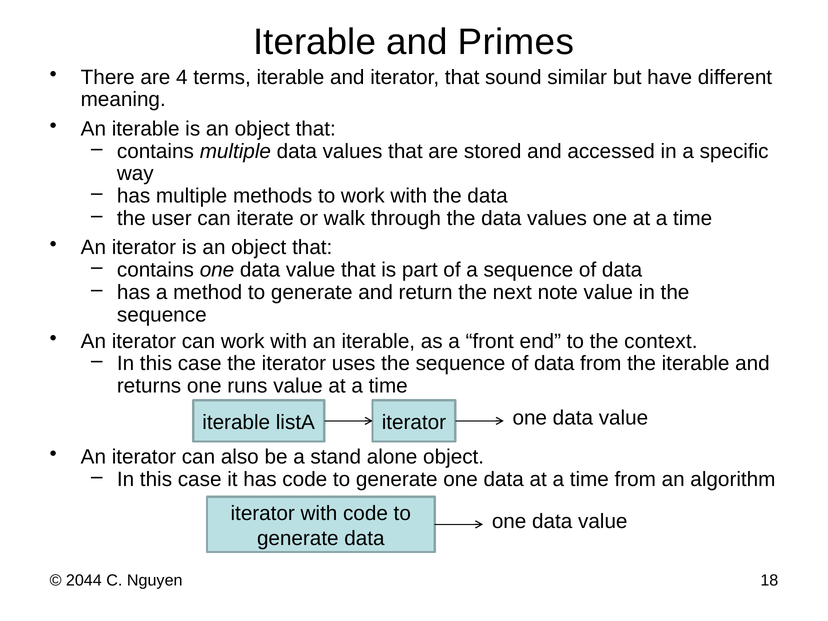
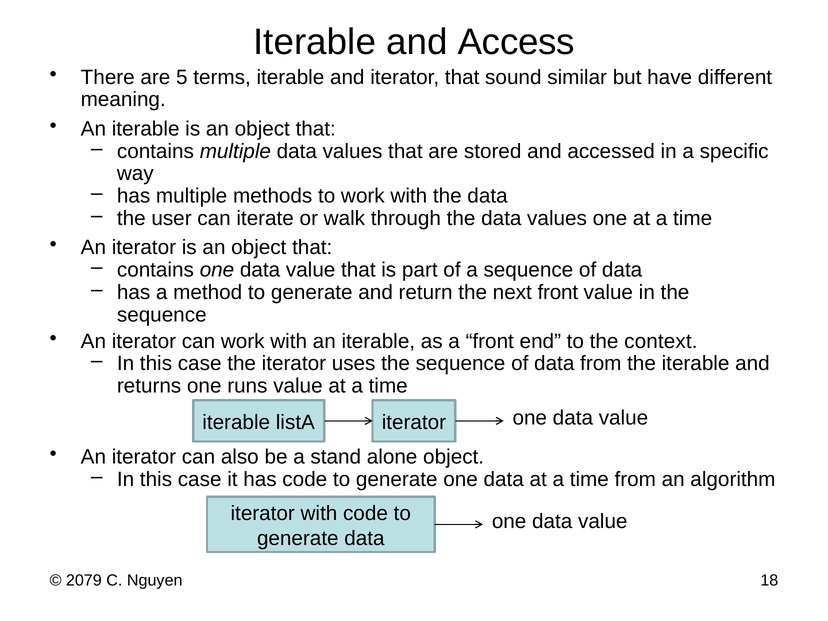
Primes: Primes -> Access (516, 42)
4: 4 -> 5 (182, 77)
next note: note -> front (558, 292)
2044: 2044 -> 2079 (84, 580)
